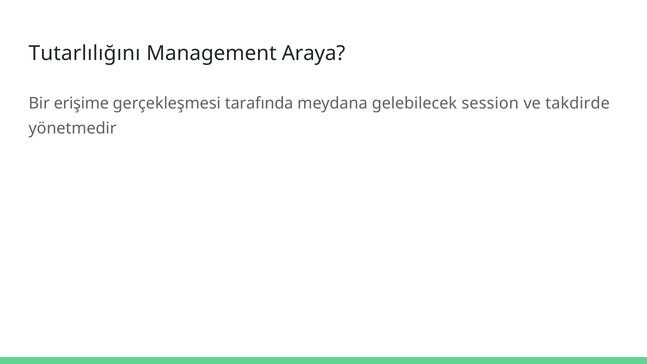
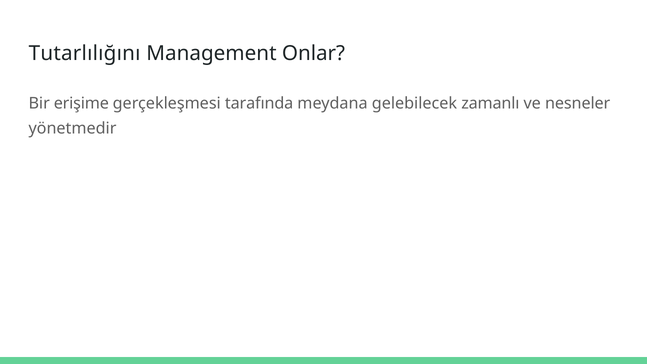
Araya: Araya -> Onlar (313, 53)
session: session -> zamanlı (490, 103)
takdirde: takdirde -> nesneler (578, 103)
